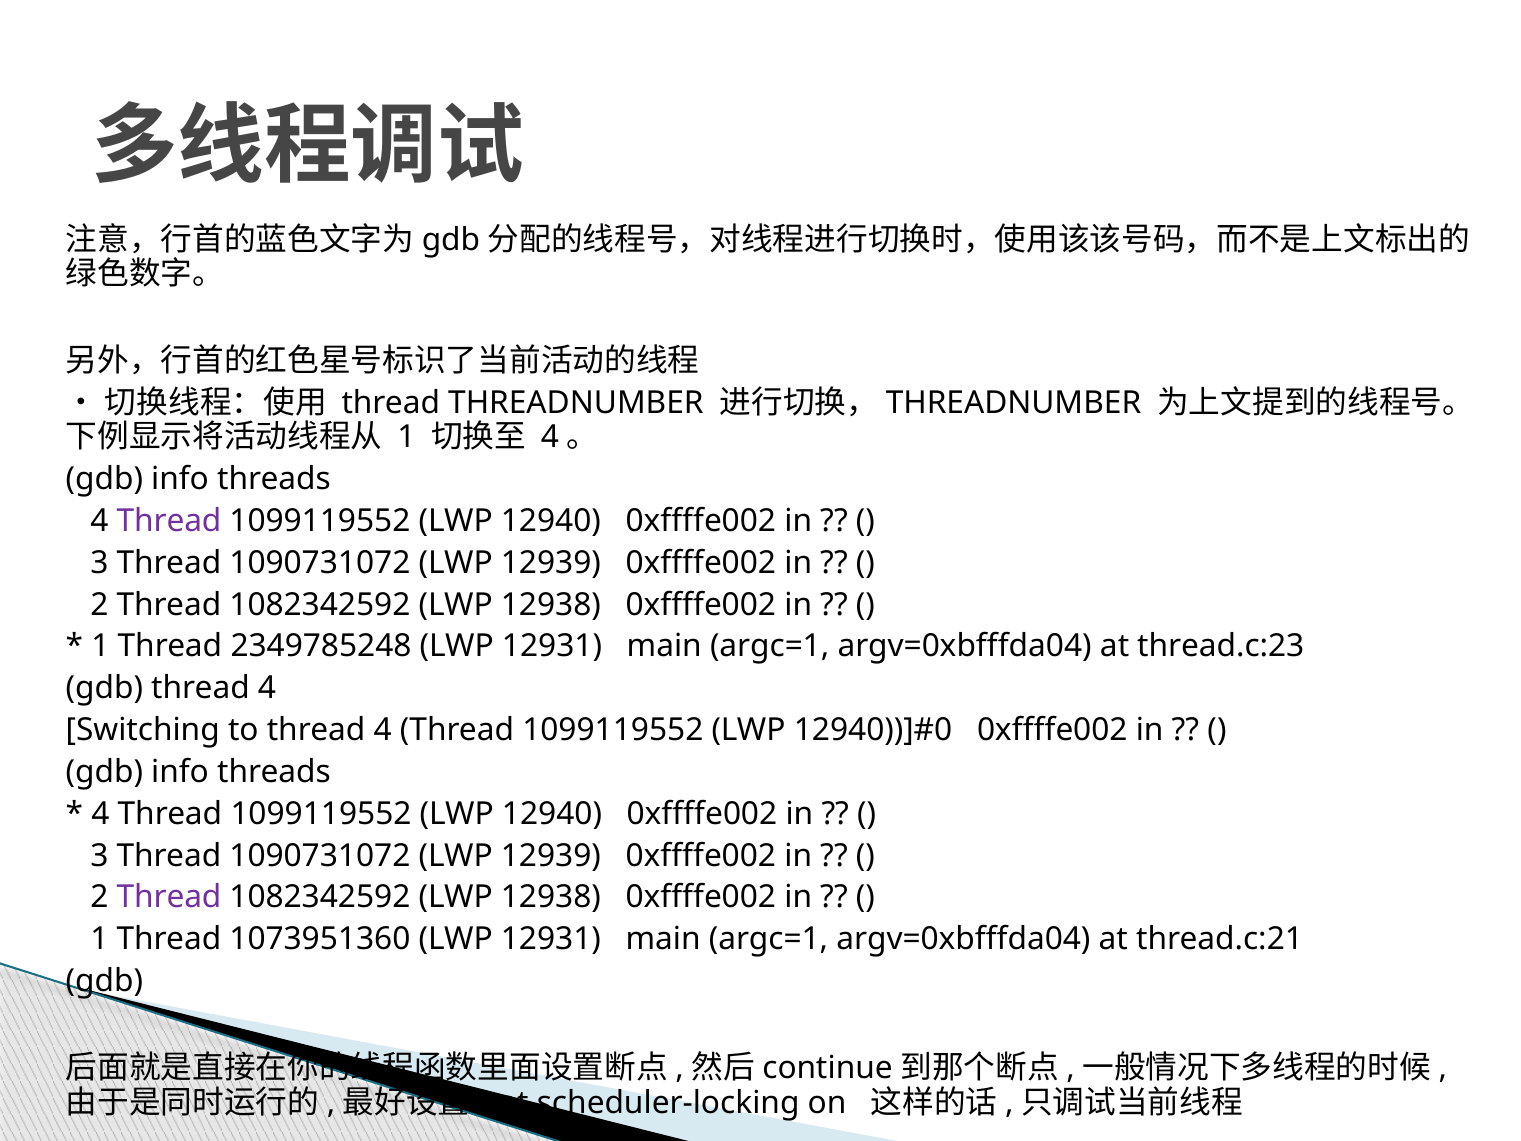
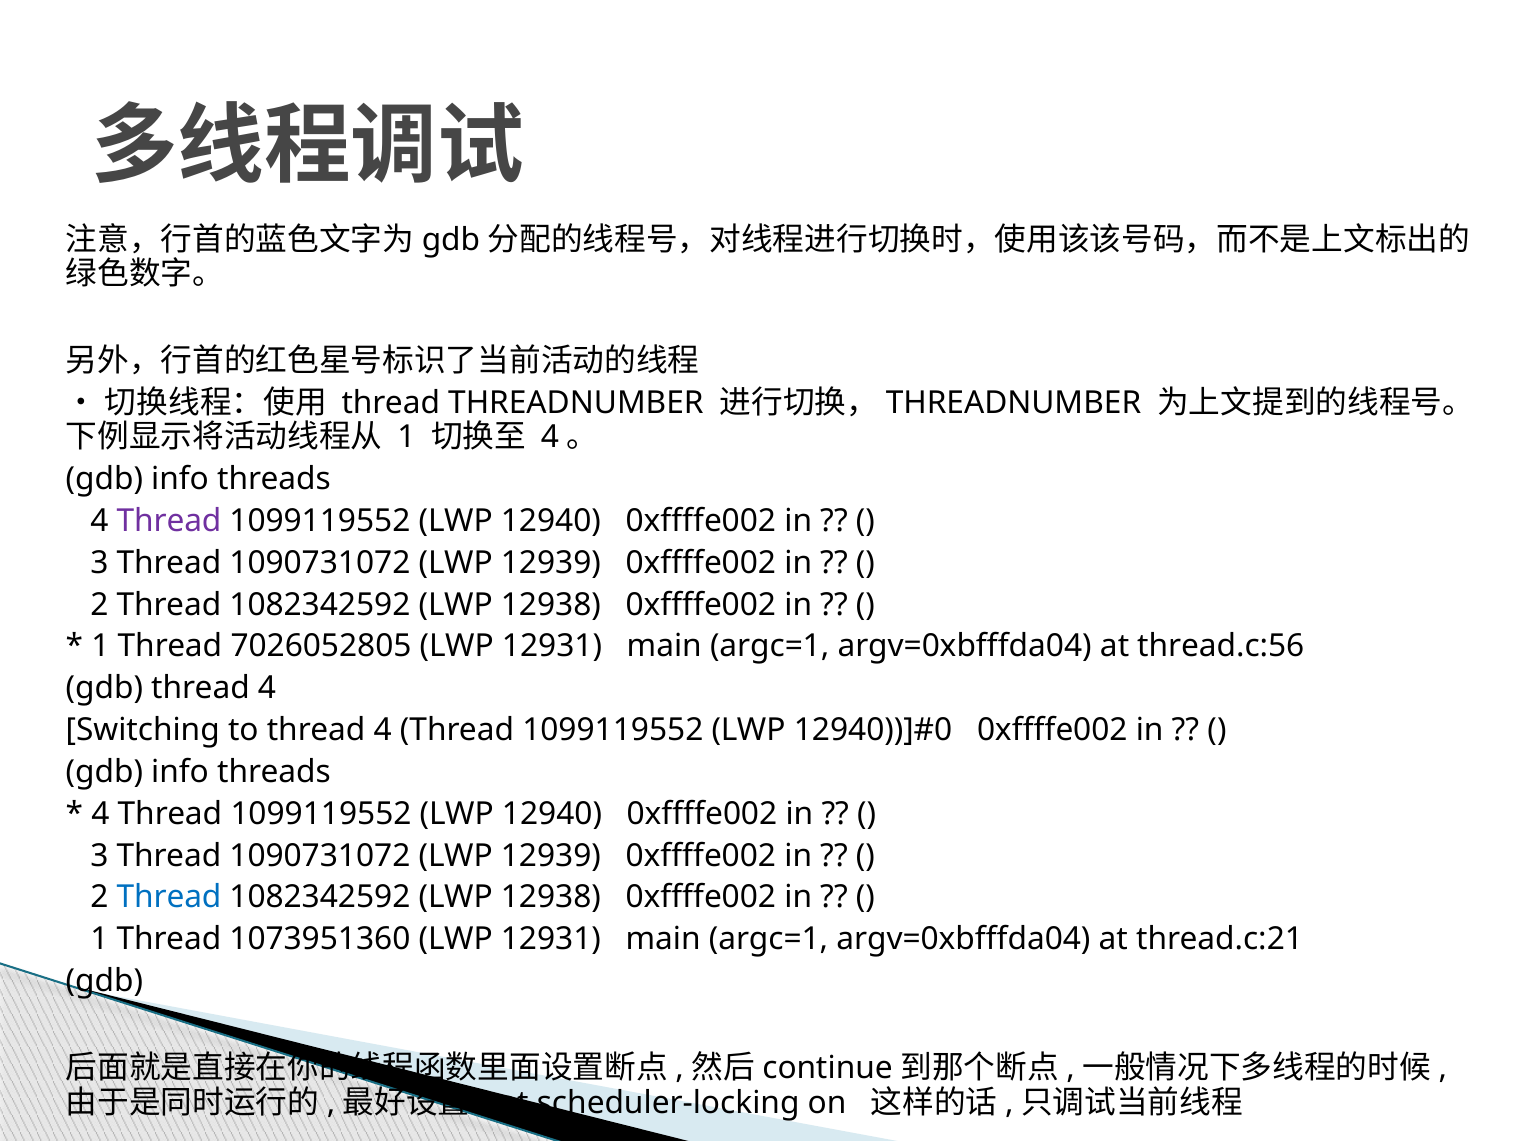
2349785248: 2349785248 -> 7026052805 (321, 646)
thread.c:23: thread.c:23 -> thread.c:56 (1221, 646)
Thread colour: purple -> blue (169, 897)
